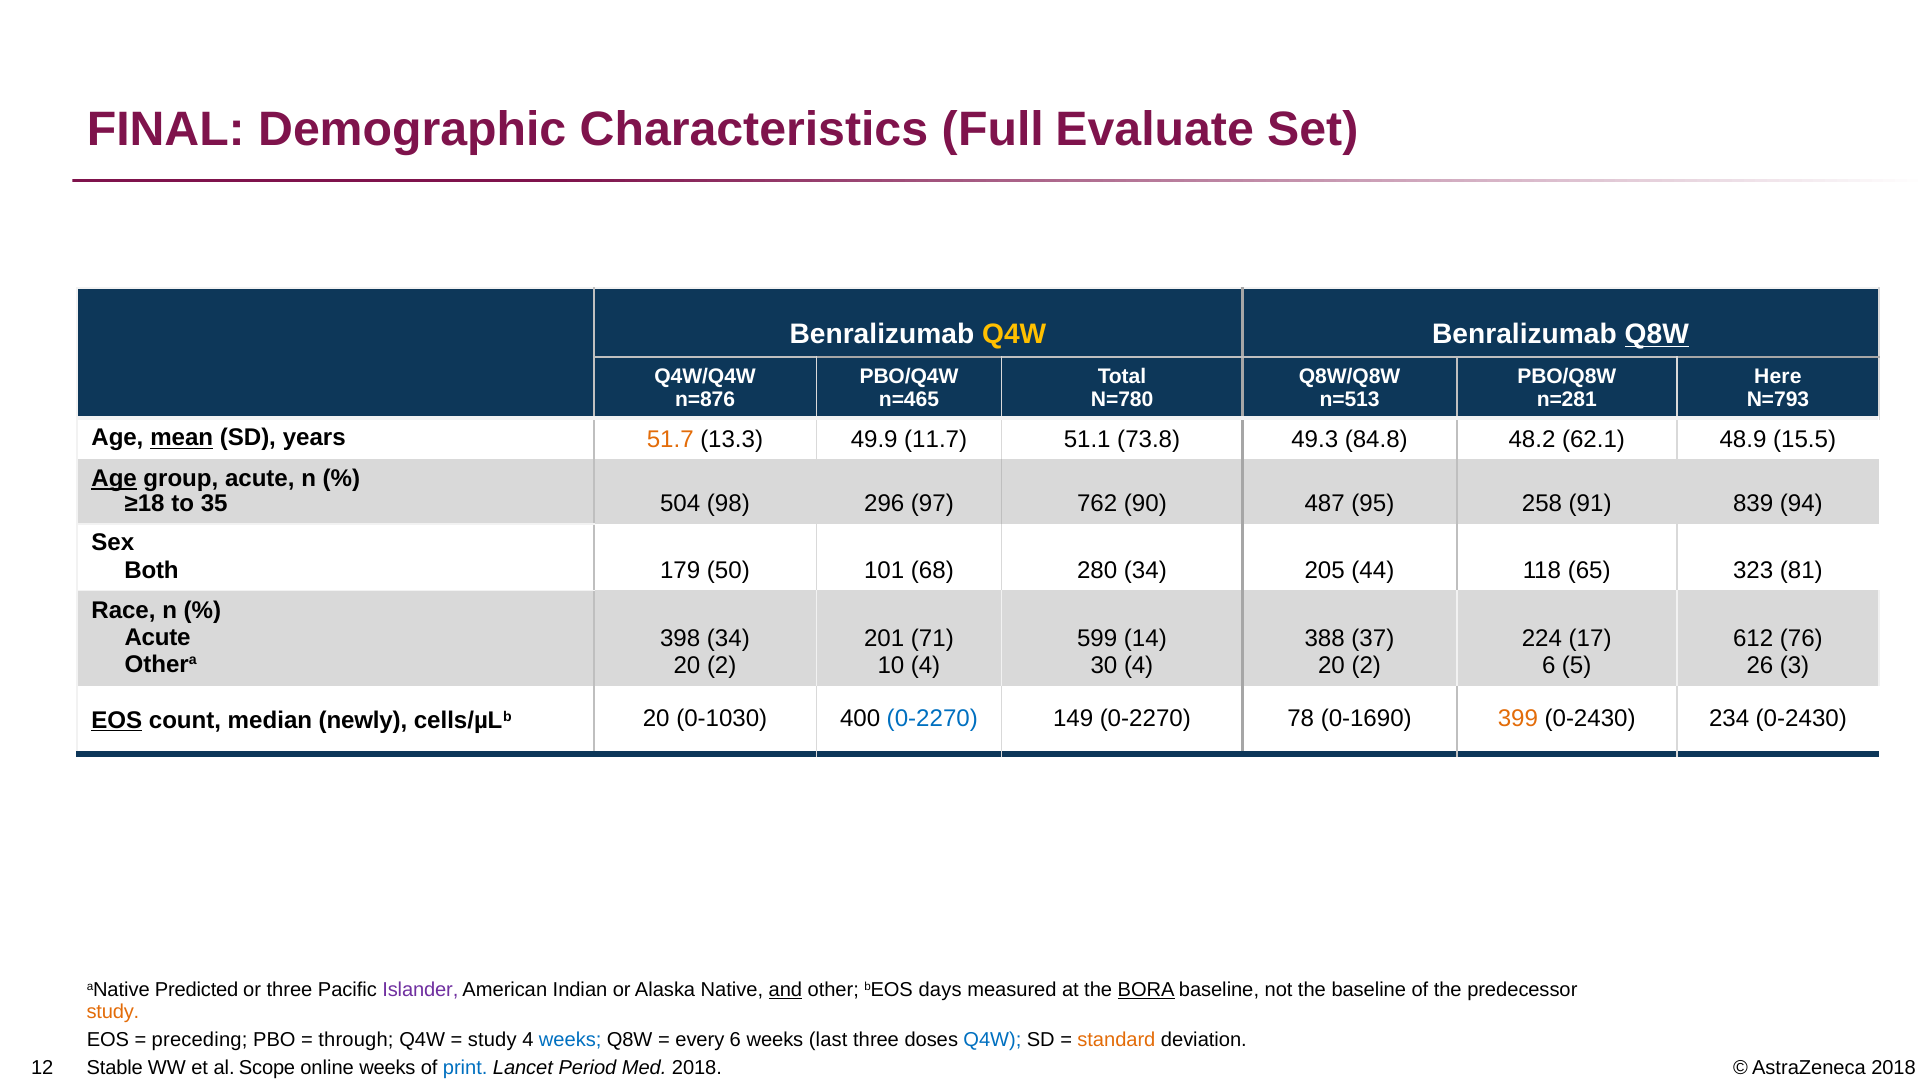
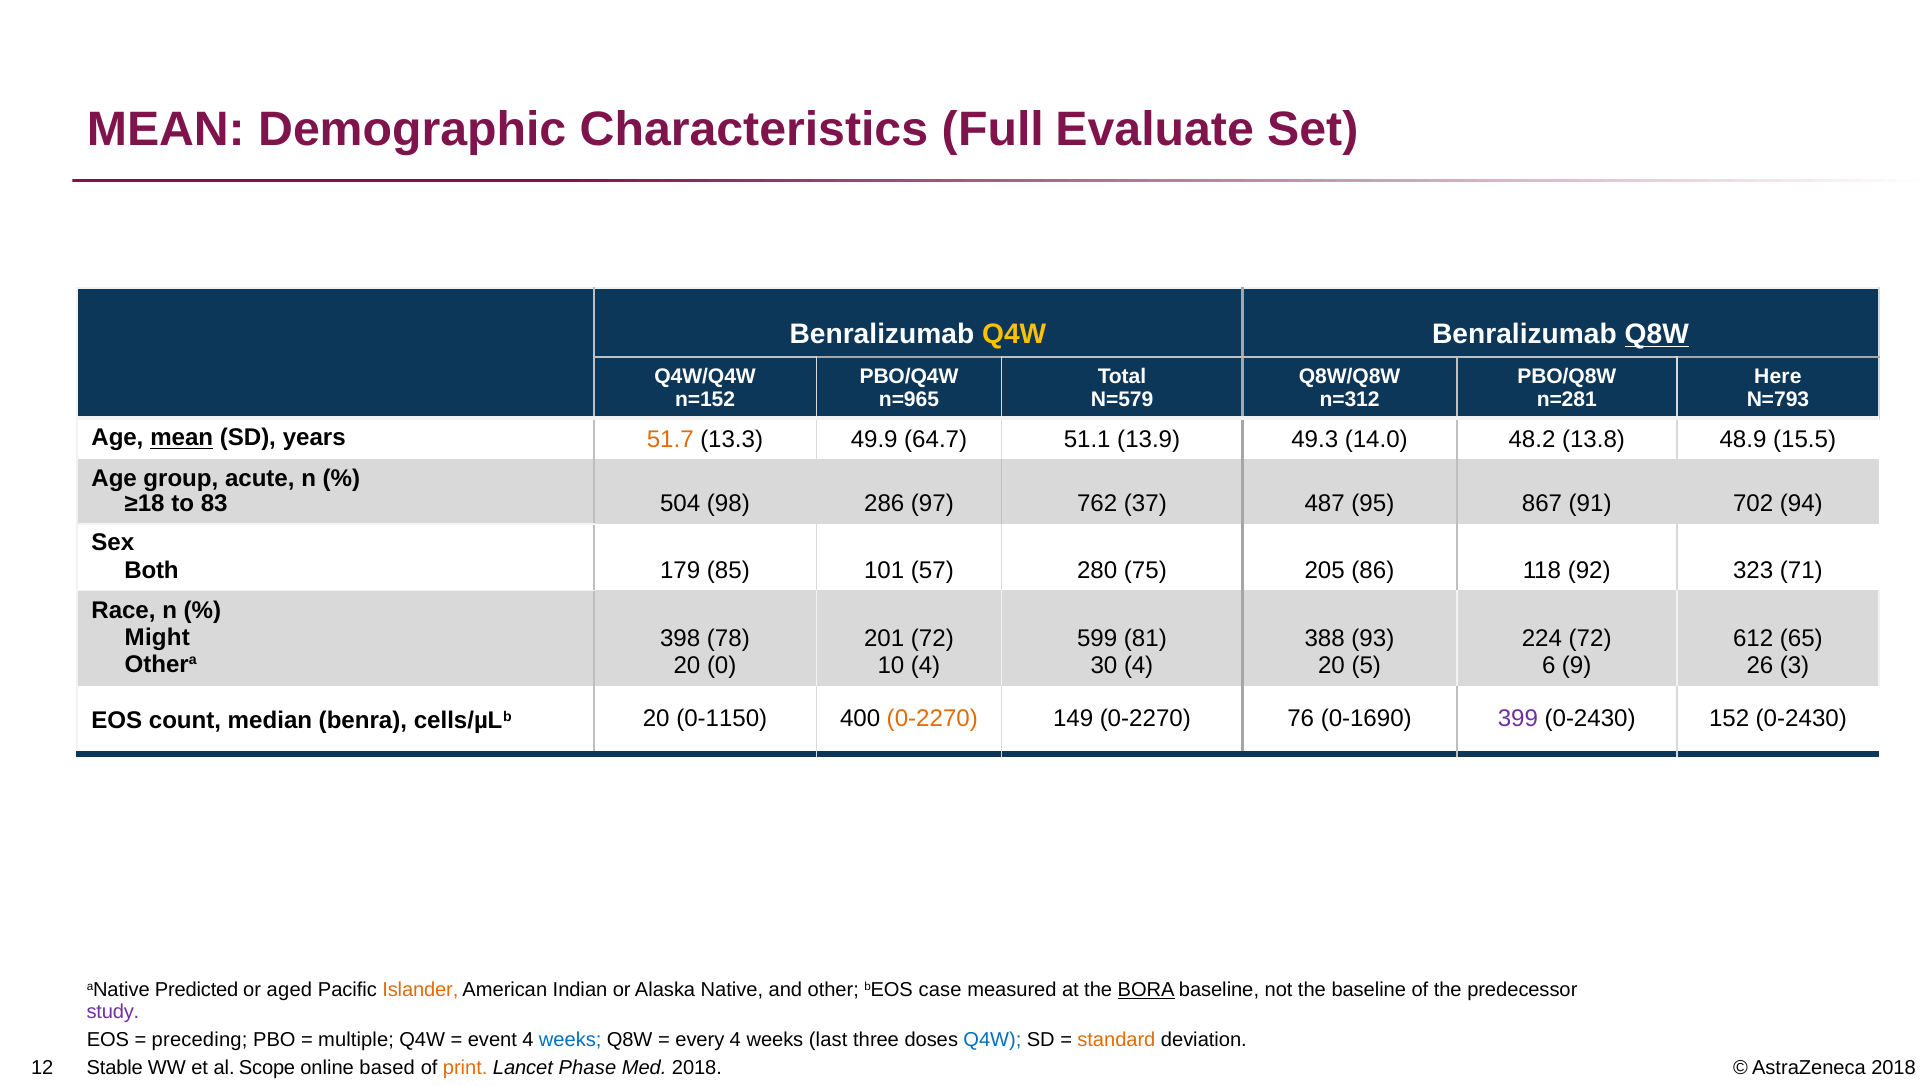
FINAL: FINAL -> MEAN (166, 129)
n=876: n=876 -> n=152 (705, 400)
n=465: n=465 -> n=965 (909, 400)
N=780: N=780 -> N=579 (1122, 400)
n=513: n=513 -> n=312 (1350, 400)
11.7: 11.7 -> 64.7 (936, 439)
73.8: 73.8 -> 13.9 (1149, 439)
84.8: 84.8 -> 14.0 (1376, 439)
62.1: 62.1 -> 13.8 (1593, 439)
Age underline: present -> none (114, 479)
35: 35 -> 83 (214, 503)
296: 296 -> 286 (884, 504)
90: 90 -> 37 (1145, 504)
258: 258 -> 867 (1542, 504)
839: 839 -> 702 (1753, 504)
50: 50 -> 85 (728, 570)
68: 68 -> 57 (932, 570)
280 34: 34 -> 75 (1145, 570)
44: 44 -> 86 (1373, 570)
65: 65 -> 92 (1589, 570)
81: 81 -> 71 (1801, 570)
Acute: Acute -> Might (157, 637)
398 34: 34 -> 78 (728, 638)
201 71: 71 -> 72 (932, 638)
14: 14 -> 81 (1145, 638)
37: 37 -> 93 (1373, 638)
224 17: 17 -> 72 (1590, 638)
76: 76 -> 65 (1801, 638)
2: 2 -> 0 (722, 665)
2: 2 -> 5 (1366, 665)
5: 5 -> 9 (1577, 665)
EOS underline: present -> none (117, 720)
newly: newly -> benra (363, 720)
0-1030: 0-1030 -> 0-1150 (722, 719)
0-2270 colour: blue -> orange (932, 719)
78: 78 -> 76 (1301, 719)
399 colour: orange -> purple (1518, 719)
234: 234 -> 152 (1729, 719)
or three: three -> aged (289, 990)
Islander colour: purple -> orange (420, 990)
and underline: present -> none (785, 990)
days: days -> case (940, 990)
study colour: orange -> purple (113, 1012)
through: through -> multiple (356, 1039)
study: study -> event (492, 1039)
every 6: 6 -> 4 (735, 1039)
online weeks: weeks -> based (387, 1067)
print colour: blue -> orange (465, 1067)
Period: Period -> Phase (587, 1067)
